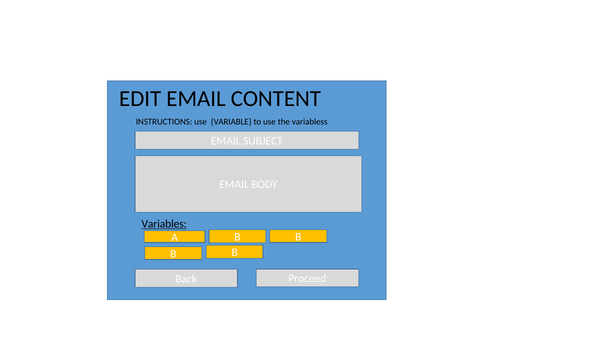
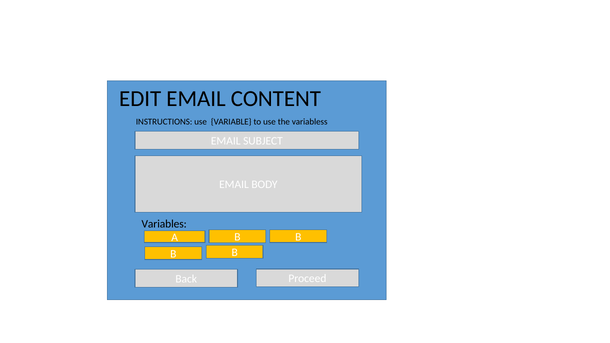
Variables underline: present -> none (164, 224)
